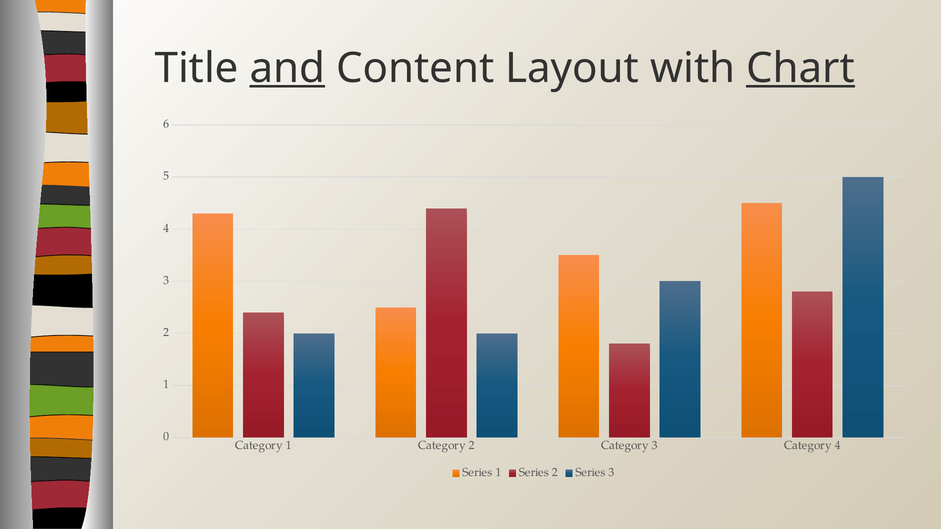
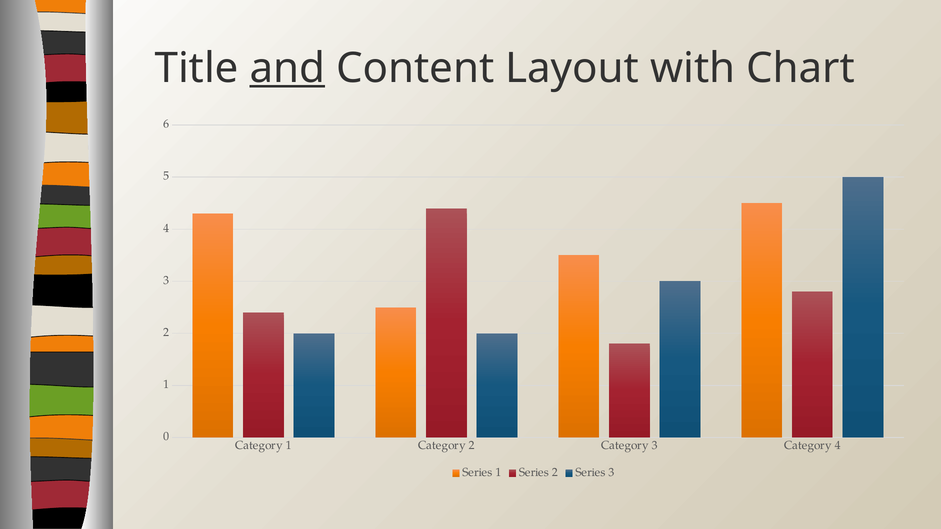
Chart underline: present -> none (801, 68)
